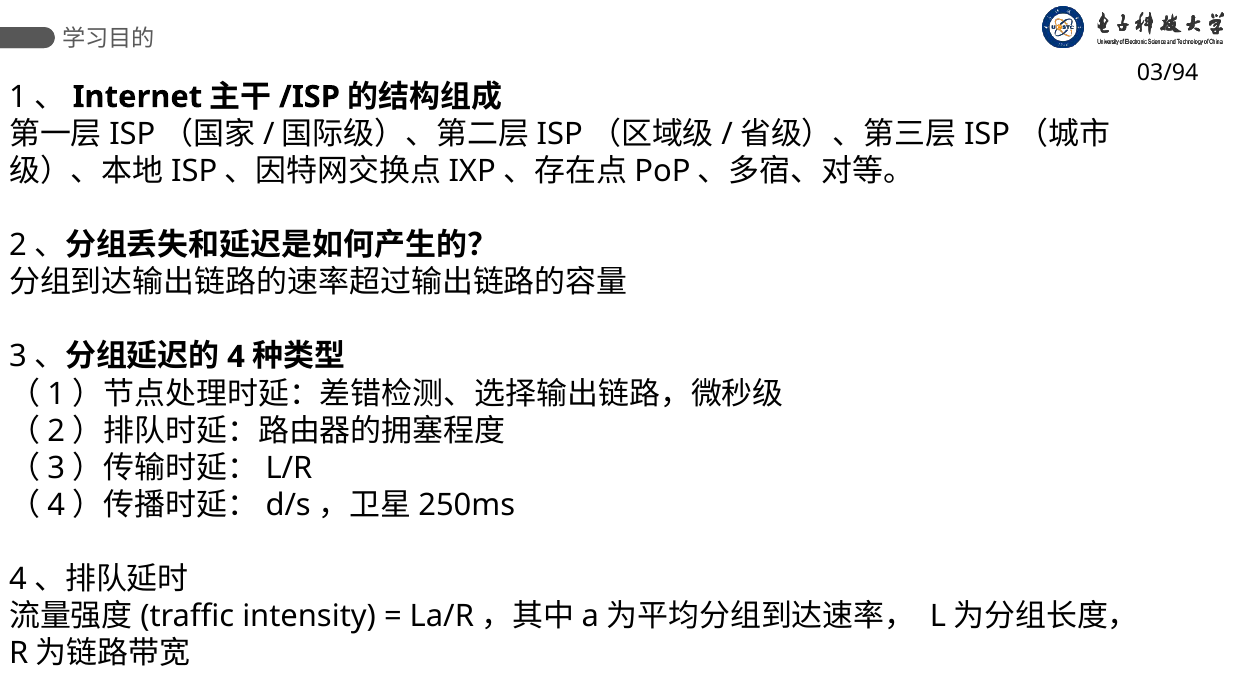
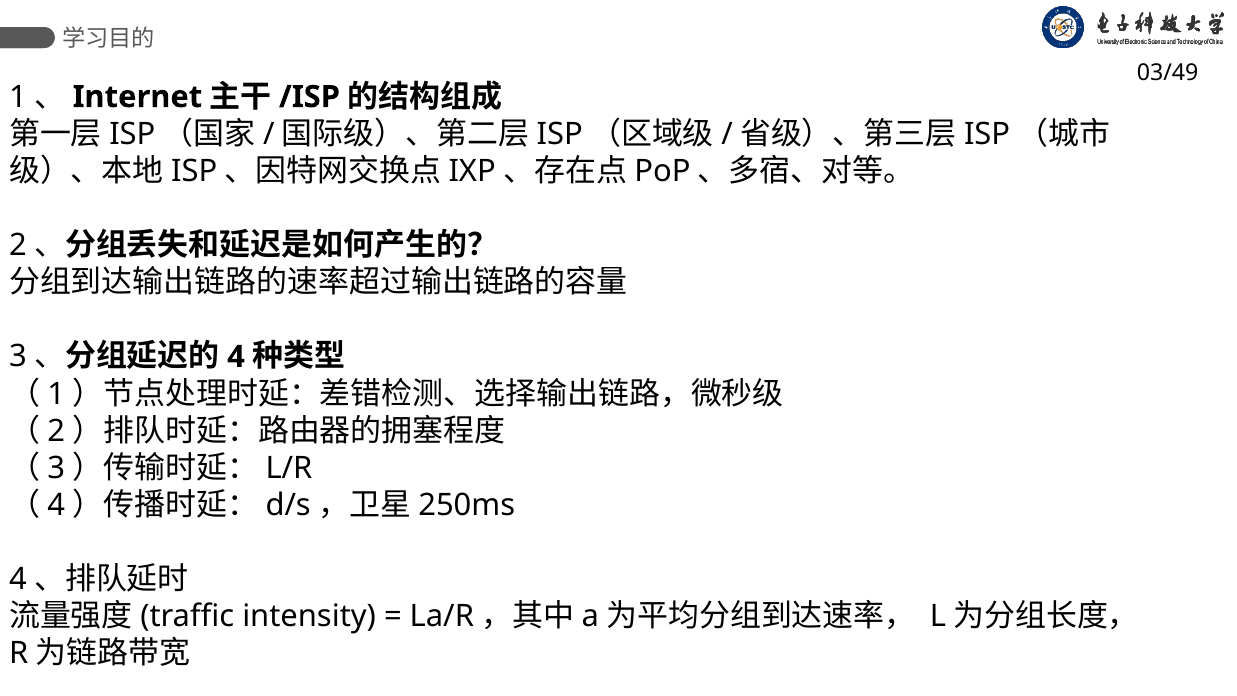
03/94: 03/94 -> 03/49 (1168, 73)
